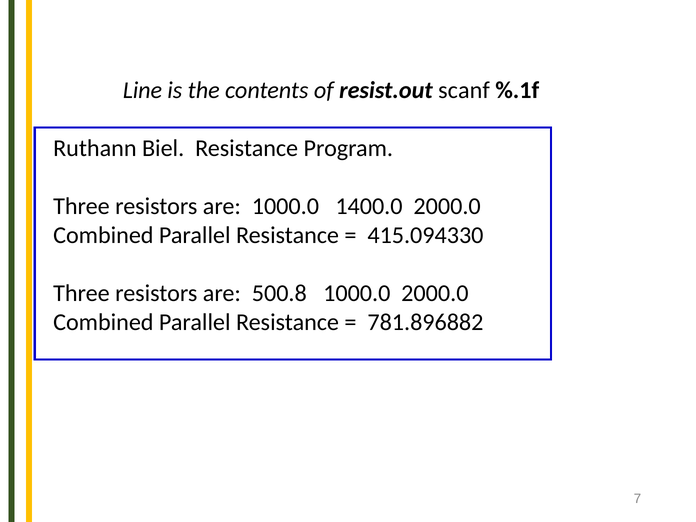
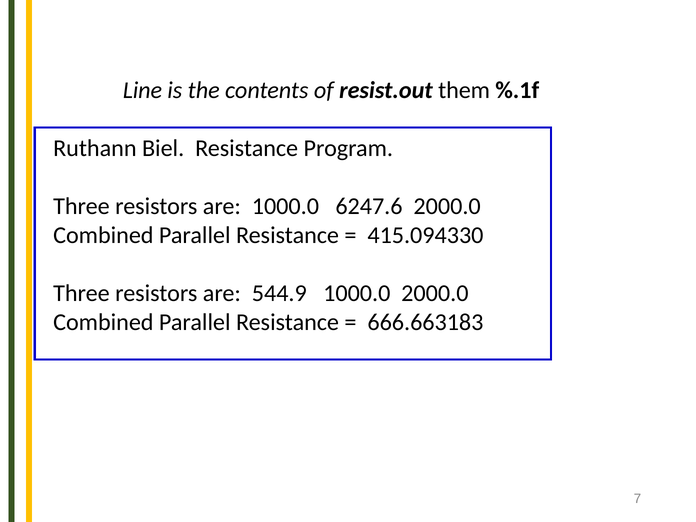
scanf: scanf -> them (464, 90)
1400.0: 1400.0 -> 6247.6 (369, 206)
500.8: 500.8 -> 544.9 (279, 293)
781.896882: 781.896882 -> 666.663183 (425, 322)
